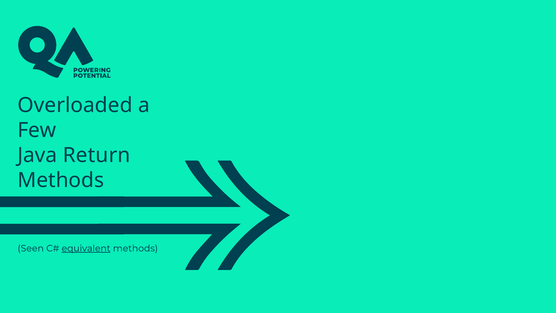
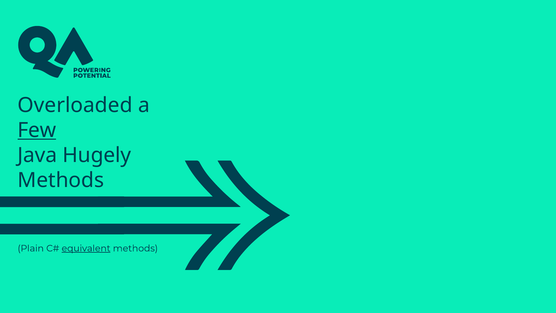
Few underline: none -> present (37, 130)
Return: Return -> Hugely (97, 155)
Seen: Seen -> Plain (31, 248)
